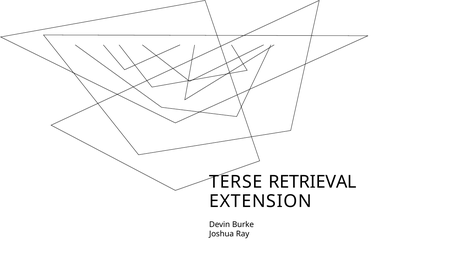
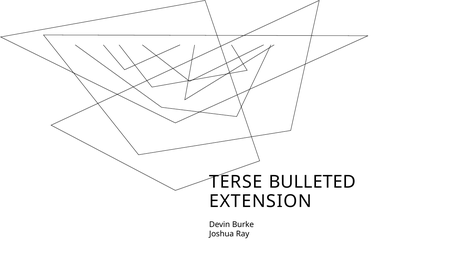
RETRIEVAL: RETRIEVAL -> BULLETED (312, 182)
